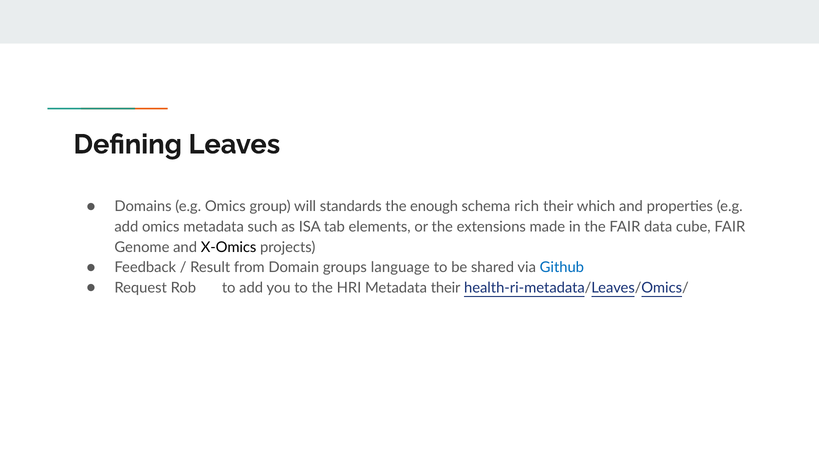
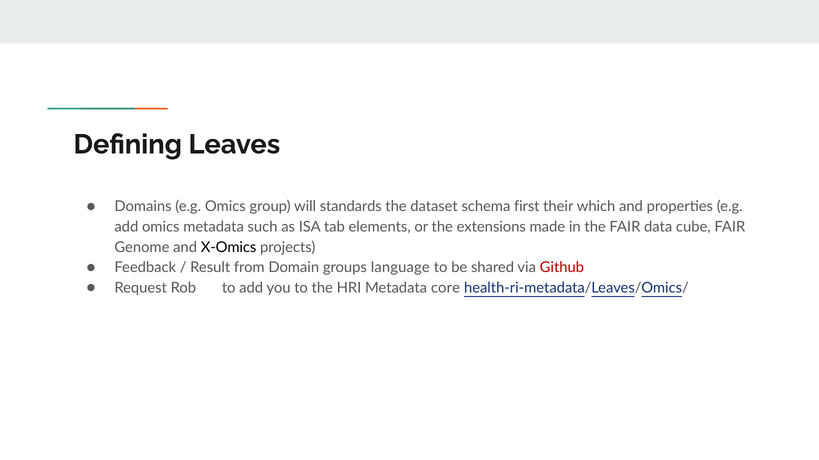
enough: enough -> dataset (434, 207)
rich: rich -> first (527, 207)
Github colour: blue -> red (562, 268)
Metadata their: their -> core (445, 288)
